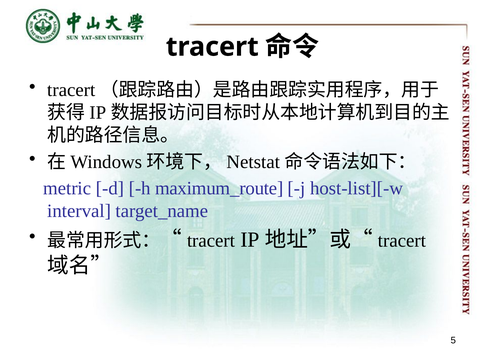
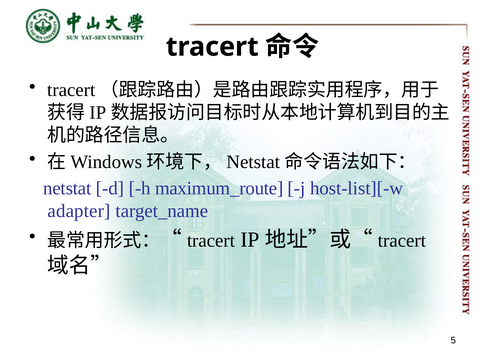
metric: metric -> netstat (67, 188)
interval: interval -> adapter (79, 211)
